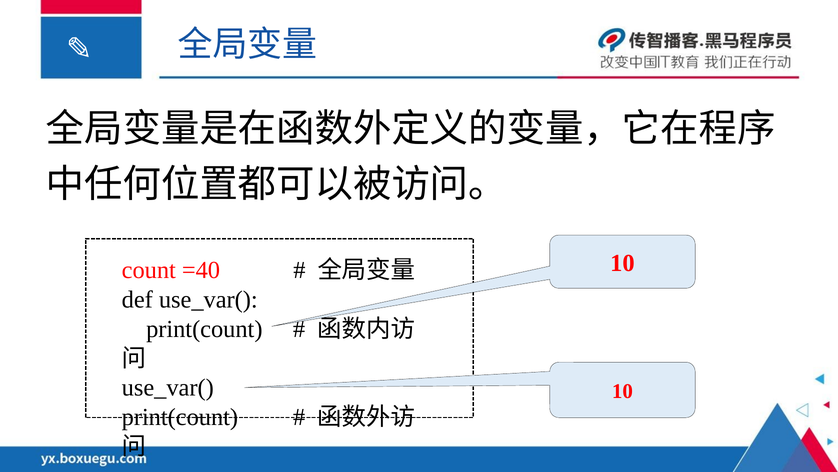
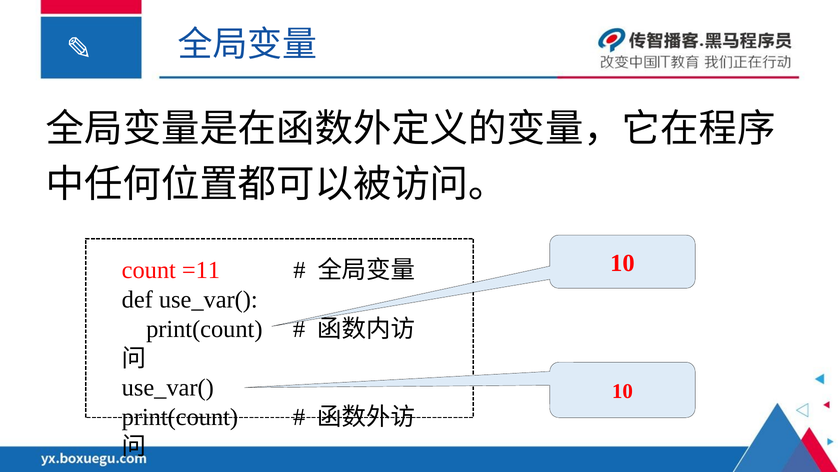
=40: =40 -> =11 (201, 270)
